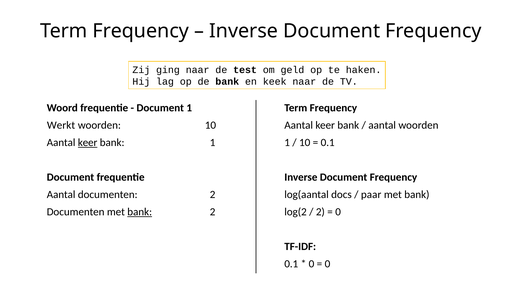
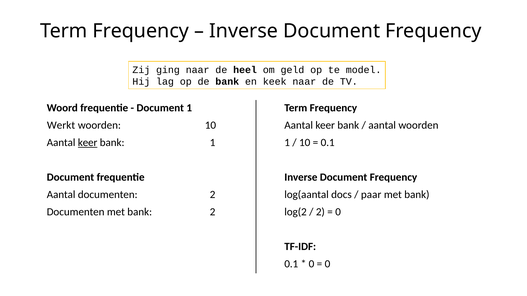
test: test -> heel (245, 70)
haken: haken -> model (364, 70)
bank underline: present -> none (140, 212)
